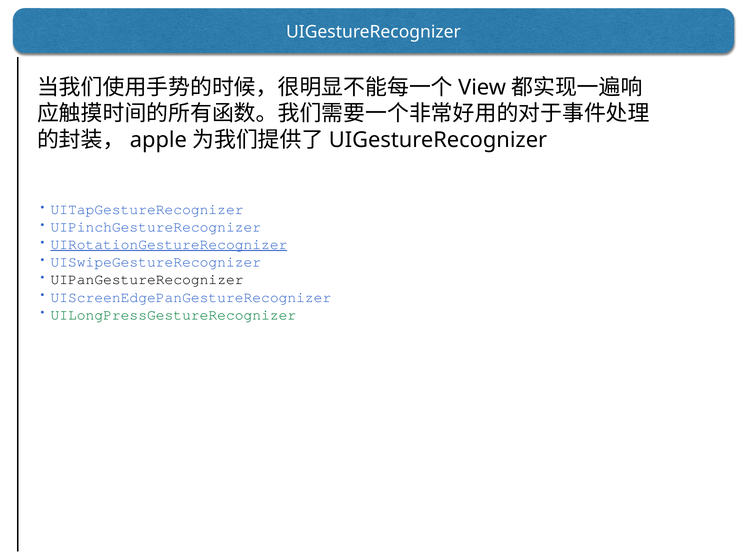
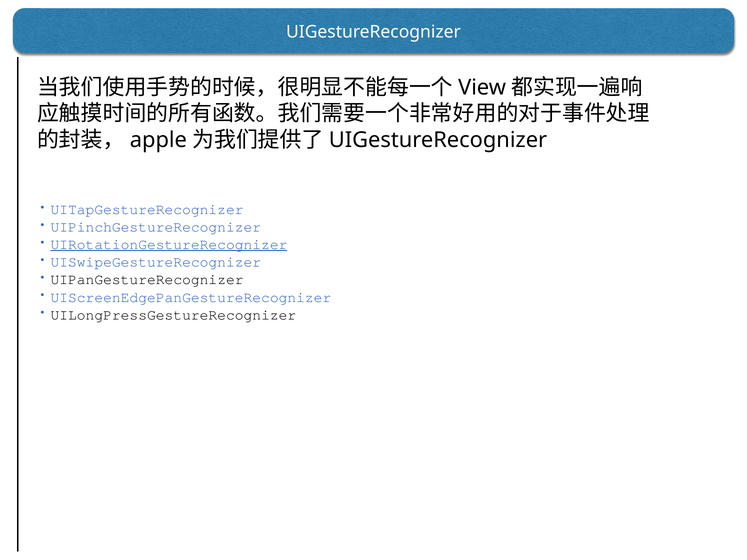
UILongPressGestureRecognizer colour: green -> black (173, 315)
